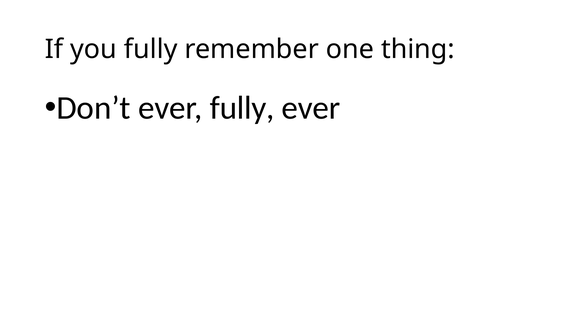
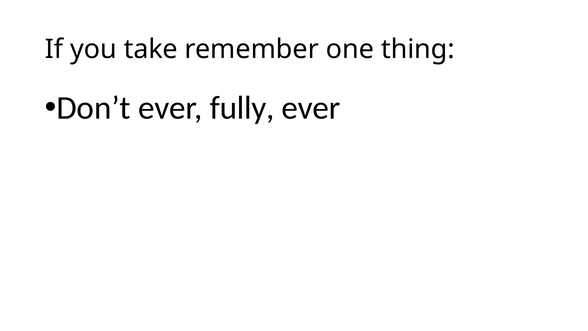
you fully: fully -> take (151, 49)
